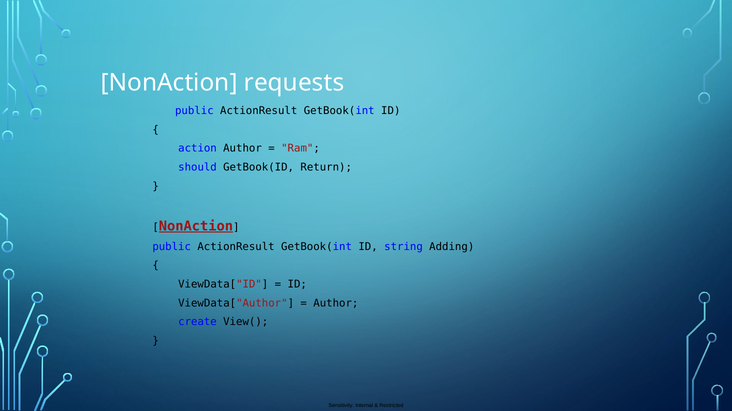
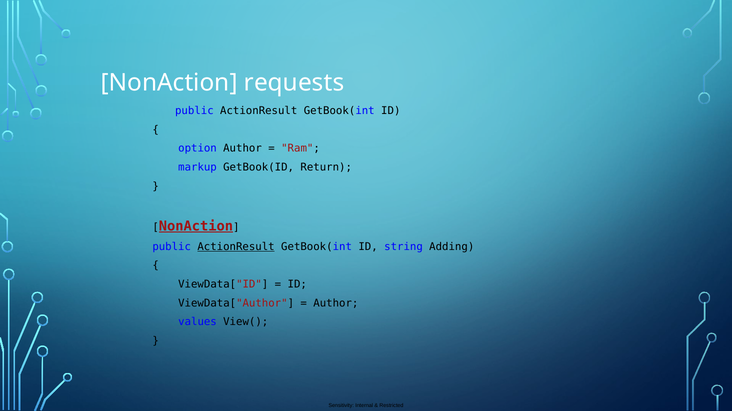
action: action -> option (198, 149)
should: should -> markup (198, 168)
ActionResult underline: none -> present (236, 247)
create: create -> values (198, 322)
